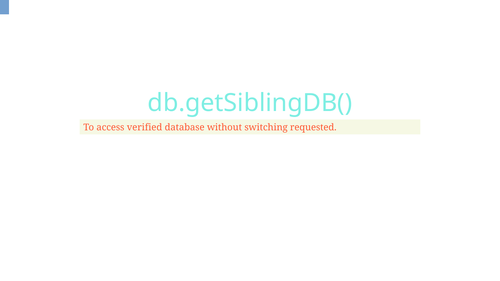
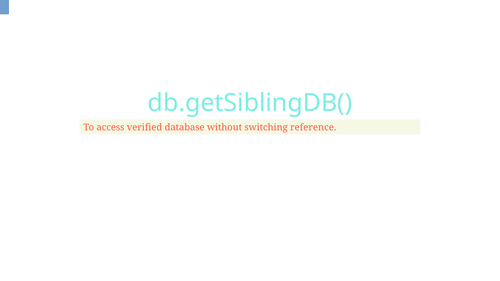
requested: requested -> reference (313, 128)
